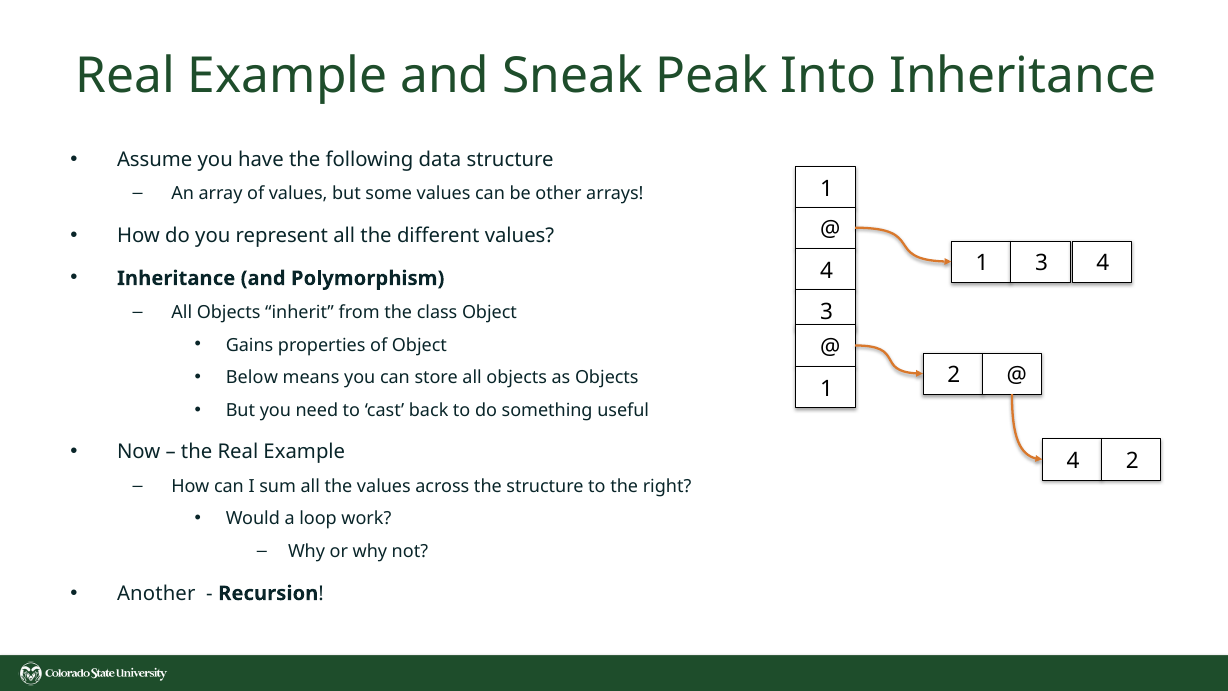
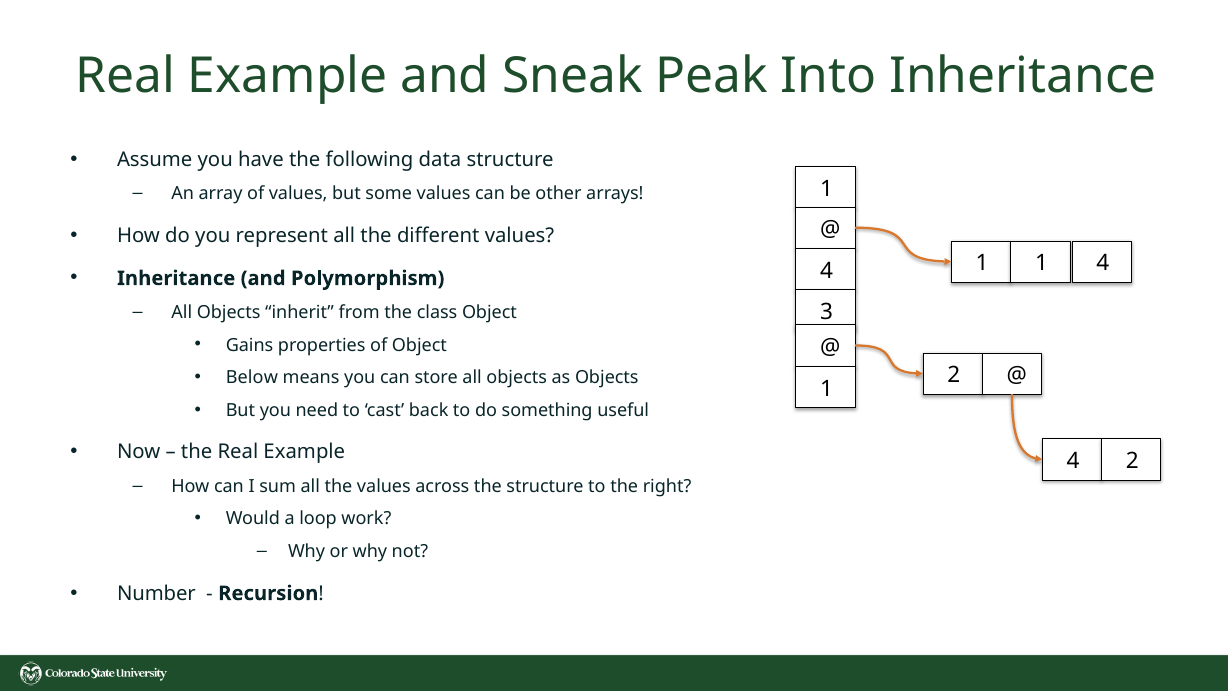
3: 3 -> 1 (1041, 263)
Another: Another -> Number (156, 593)
